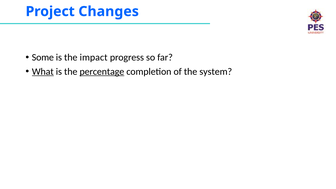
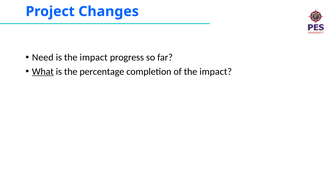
Some: Some -> Need (43, 57)
percentage underline: present -> none (102, 72)
of the system: system -> impact (216, 72)
